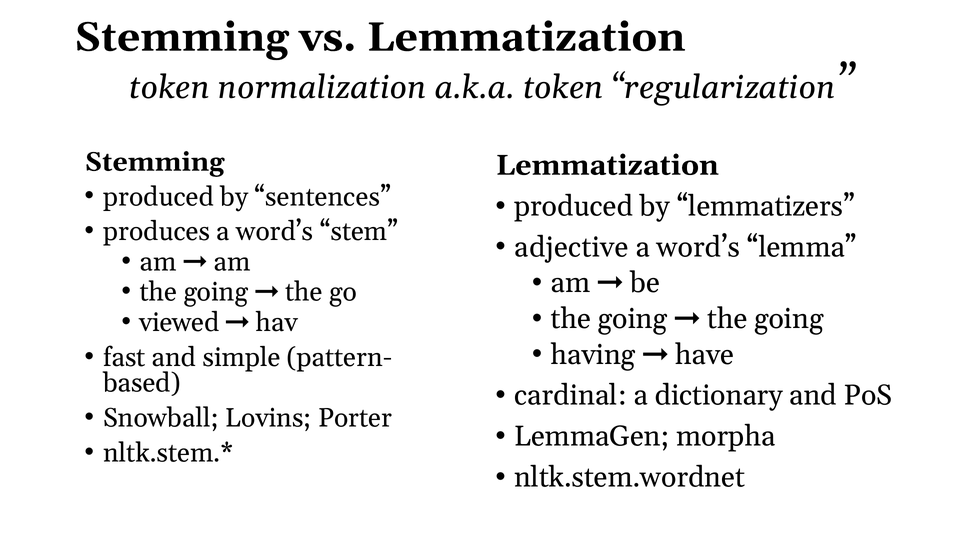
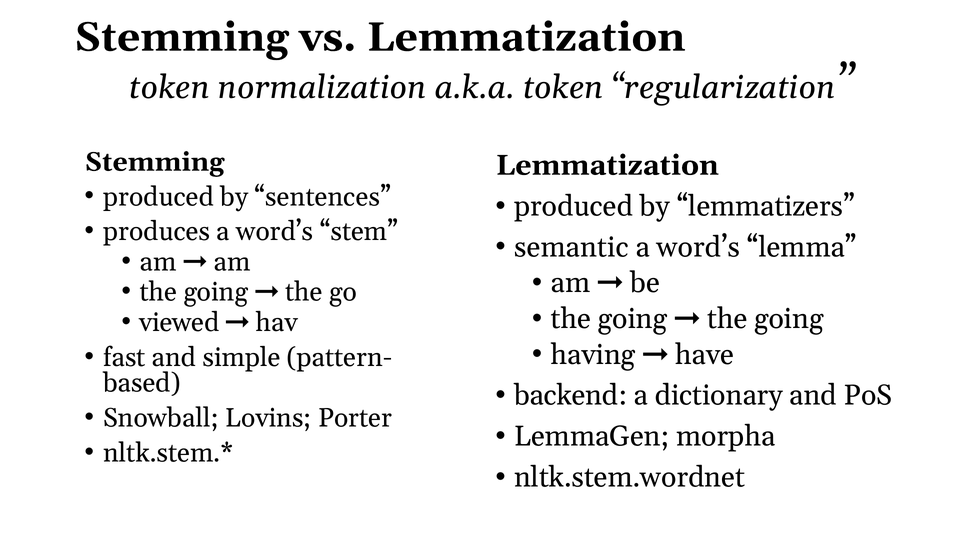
adjective: adjective -> semantic (571, 247)
cardinal: cardinal -> backend (571, 395)
